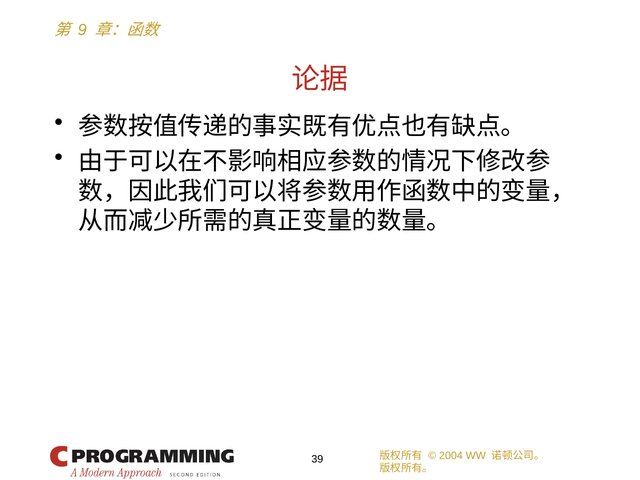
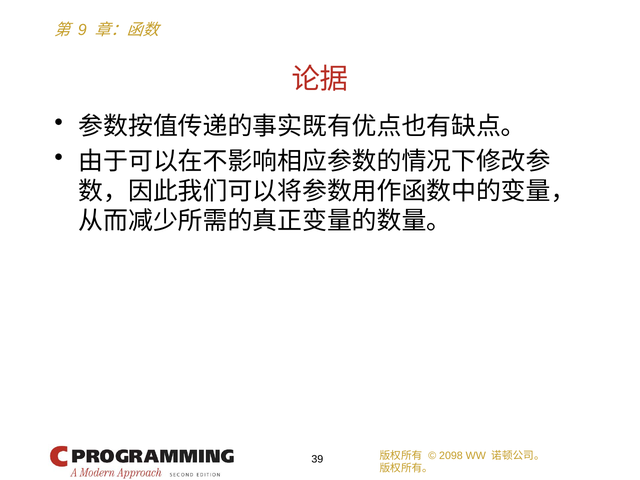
2004: 2004 -> 2098 (451, 456)
